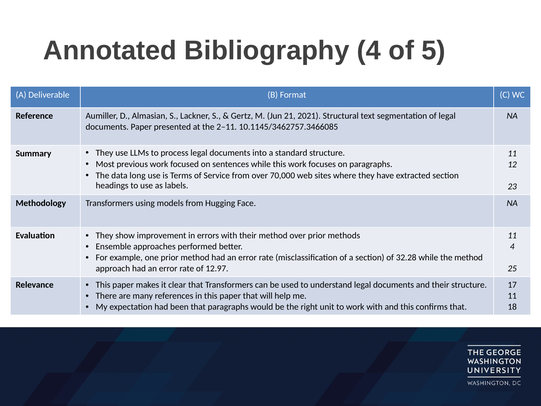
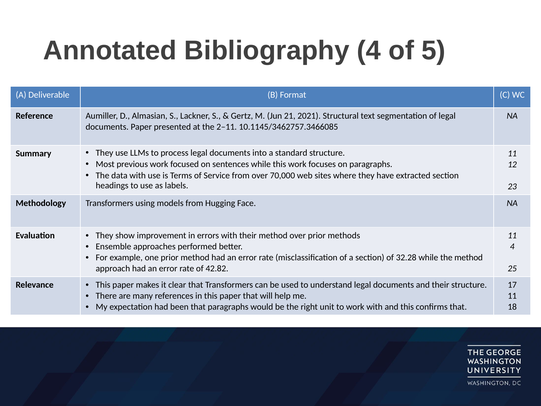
data long: long -> with (138, 175)
12.97: 12.97 -> 42.82 (217, 268)
